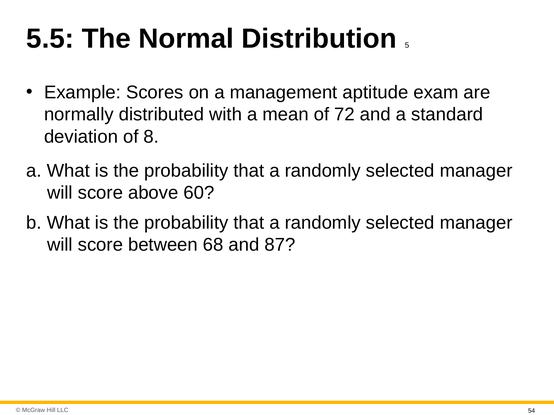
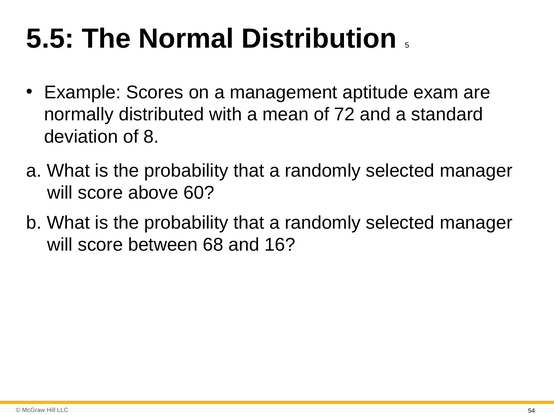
87: 87 -> 16 (280, 245)
